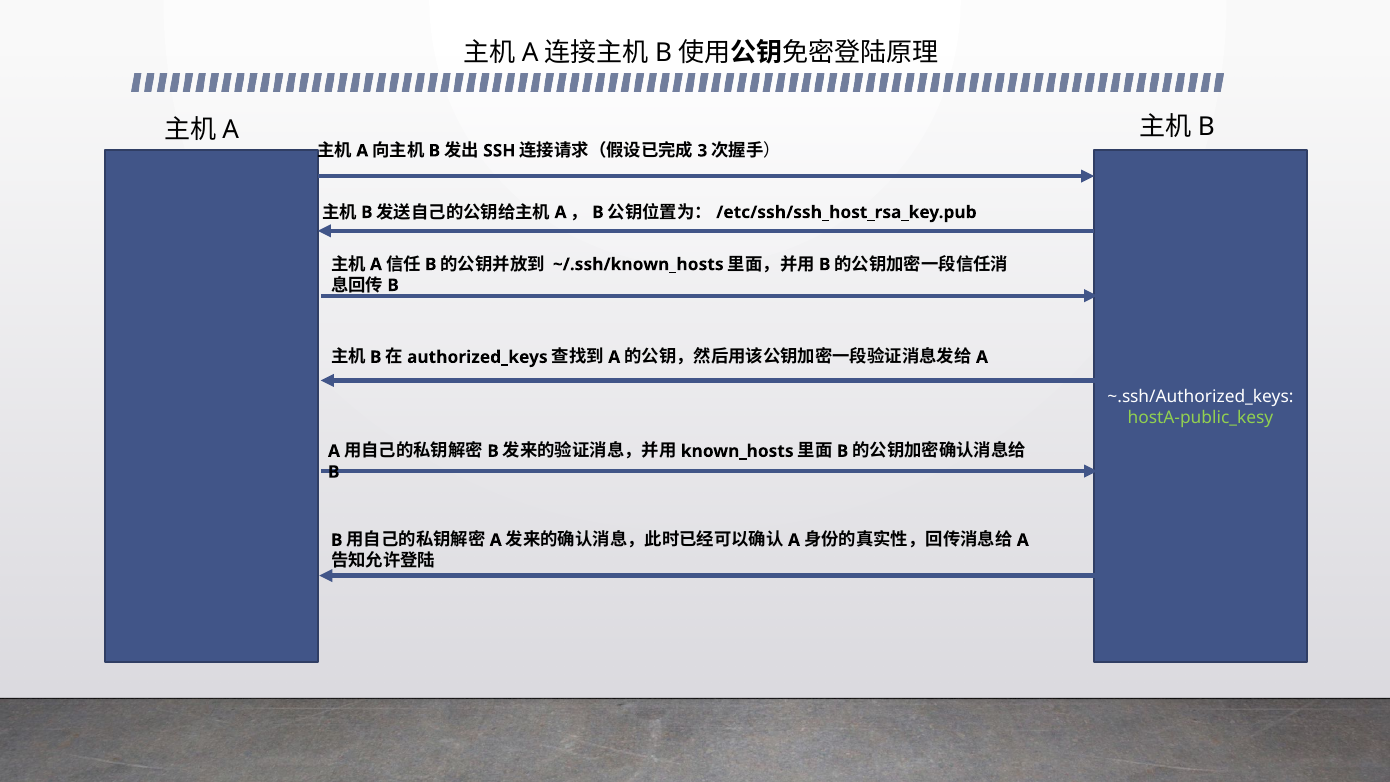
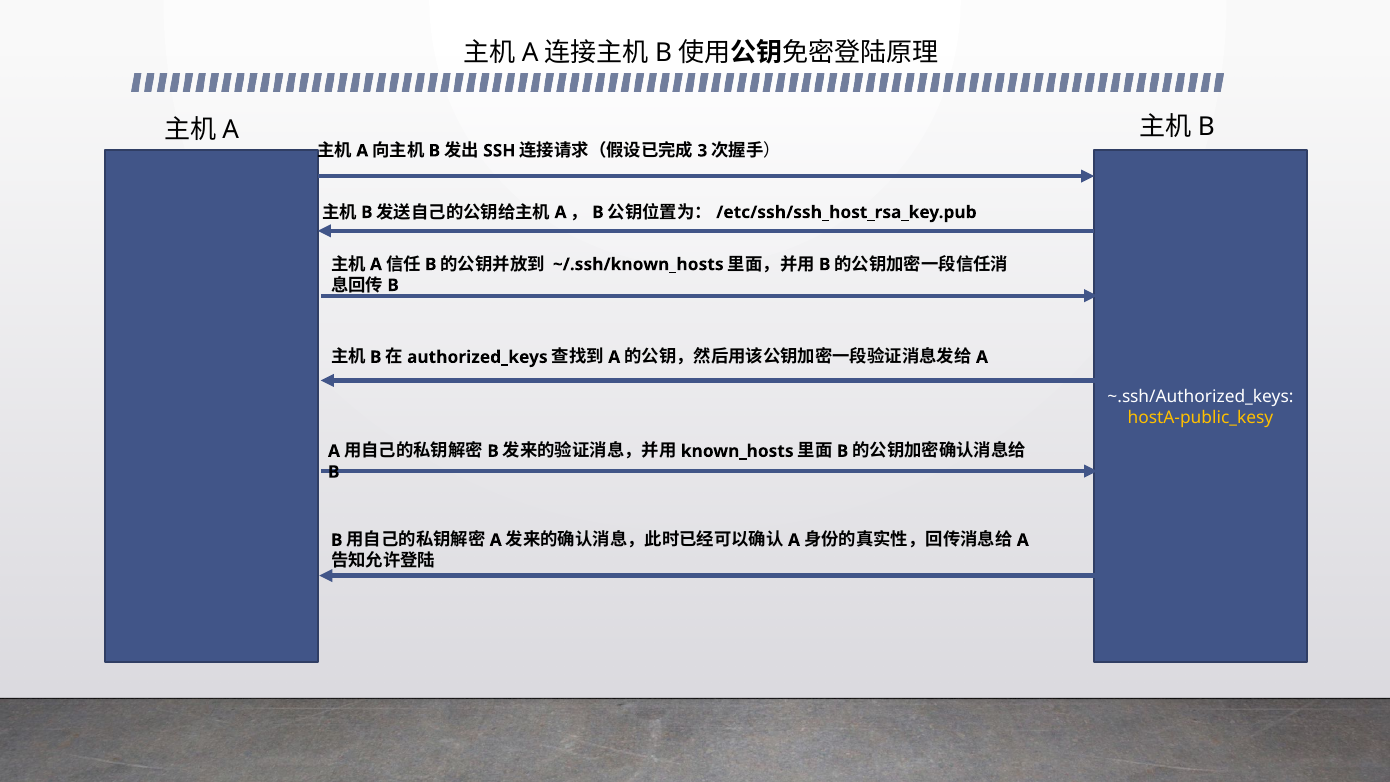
hostA-public_kesy colour: light green -> yellow (1200, 417)
